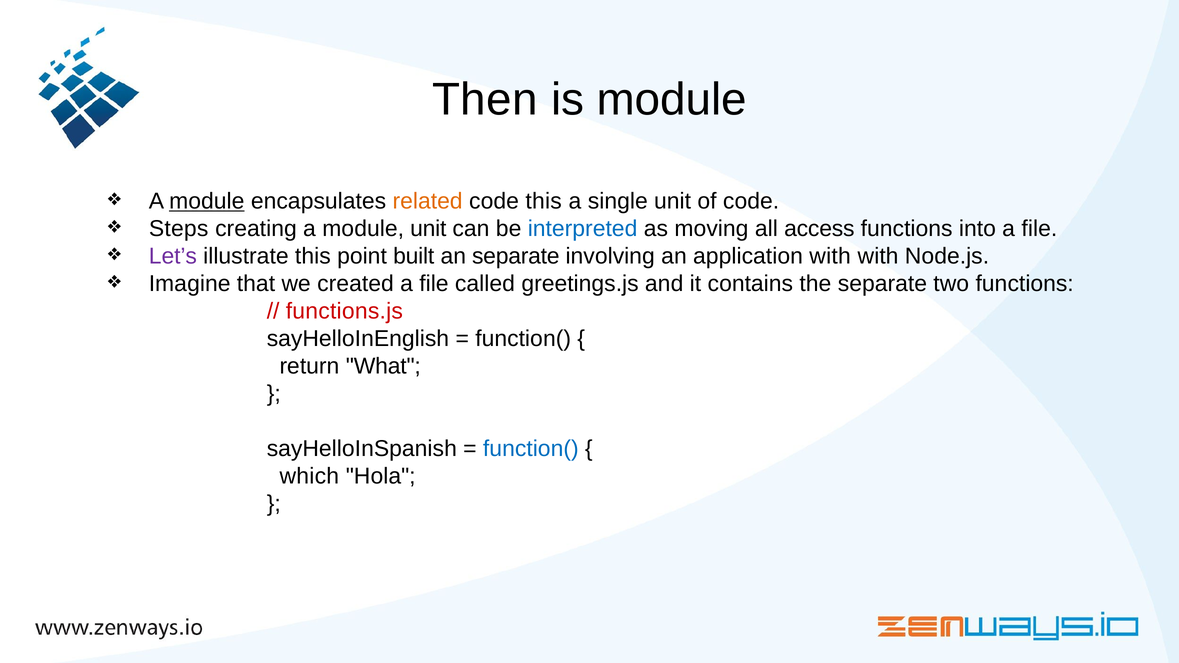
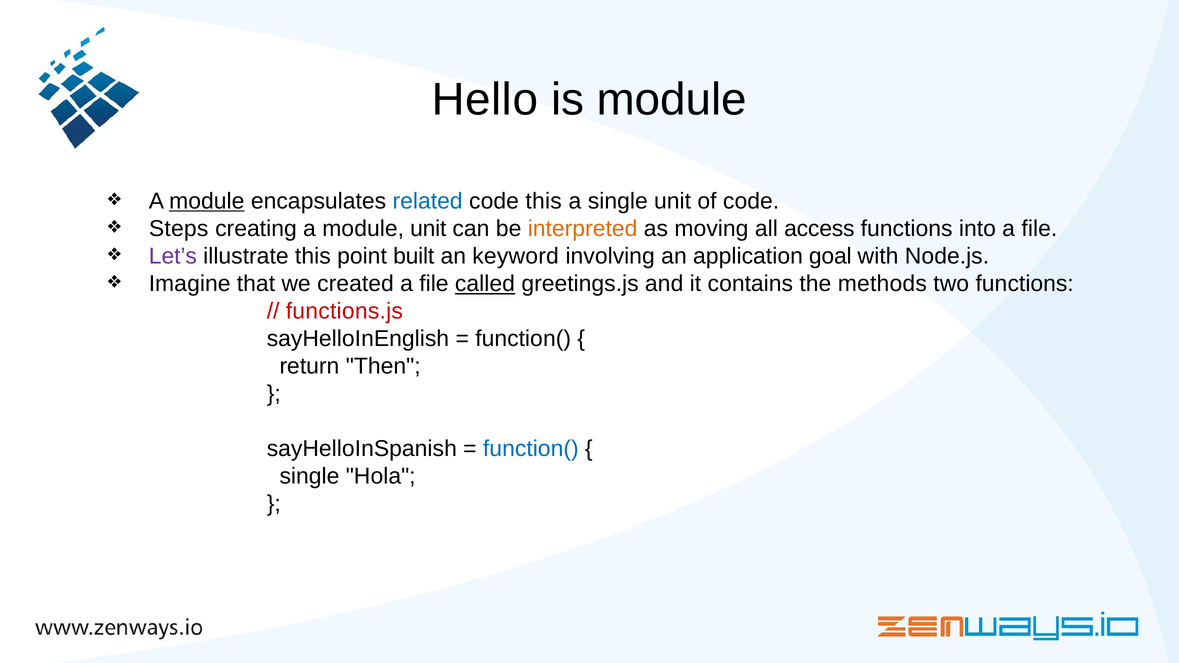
Then: Then -> Hello (485, 100)
related colour: orange -> blue (428, 201)
interpreted colour: blue -> orange (583, 229)
an separate: separate -> keyword (516, 256)
application with: with -> goal (830, 256)
called underline: none -> present (485, 284)
the separate: separate -> methods (882, 284)
What: What -> Then (383, 366)
which: which -> single (309, 477)
